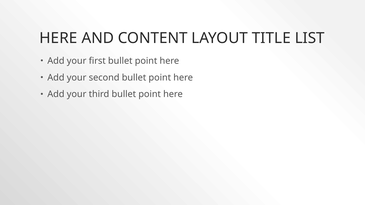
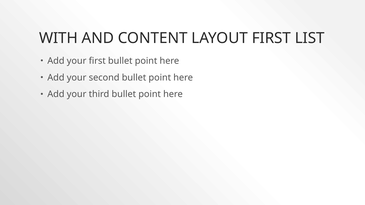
HERE: HERE -> WITH (58, 38)
LAYOUT TITLE: TITLE -> FIRST (271, 38)
